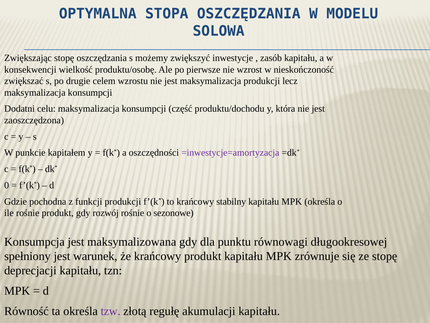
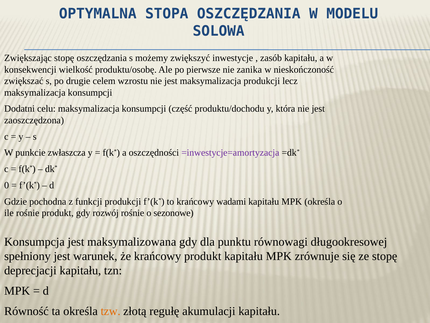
wzrost: wzrost -> zanika (249, 69)
kapitałem: kapitałem -> zwłaszcza (67, 153)
stabilny: stabilny -> wadami (231, 201)
tzw colour: purple -> orange (111, 311)
